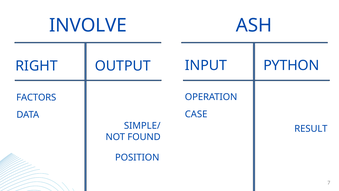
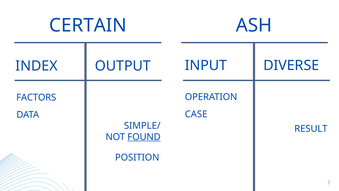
INVOLVE: INVOLVE -> CERTAIN (88, 25)
PYTHON: PYTHON -> DIVERSE (291, 65)
RIGHT: RIGHT -> INDEX (37, 66)
FOUND underline: none -> present (144, 137)
